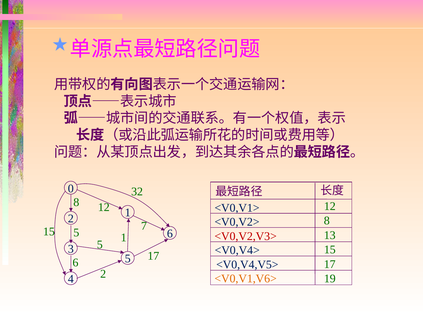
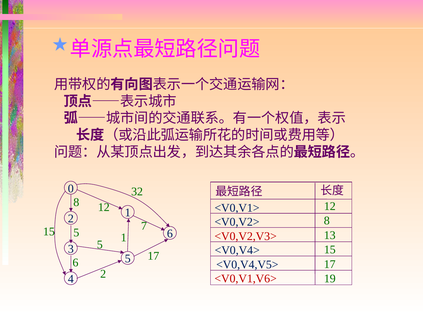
<V0,V1,V6> colour: orange -> red (246, 279)
